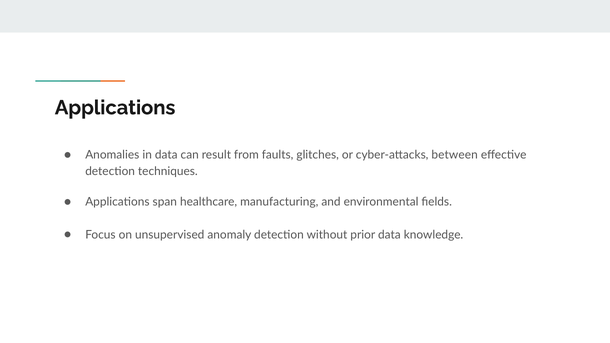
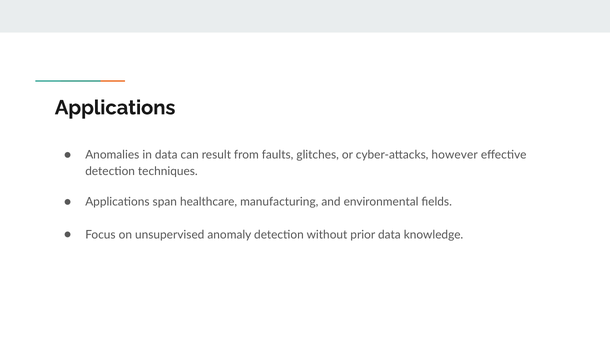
between: between -> however (455, 155)
